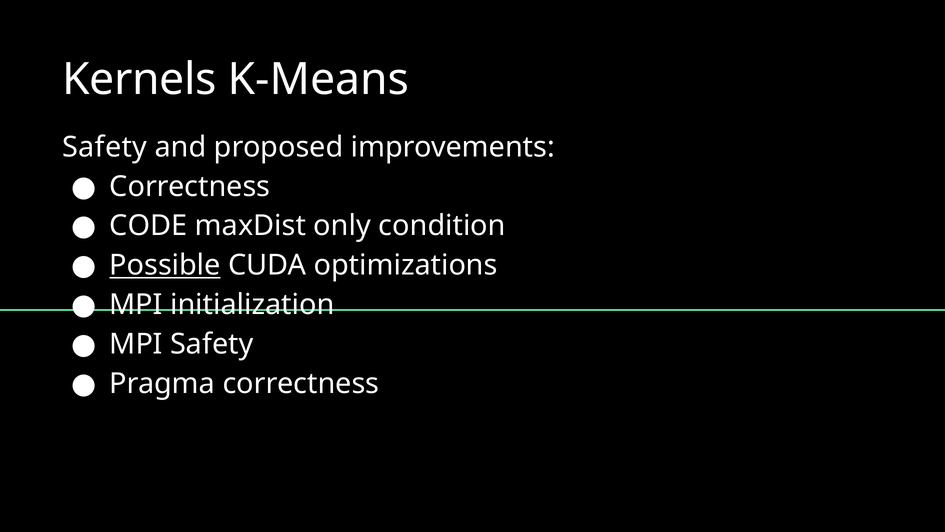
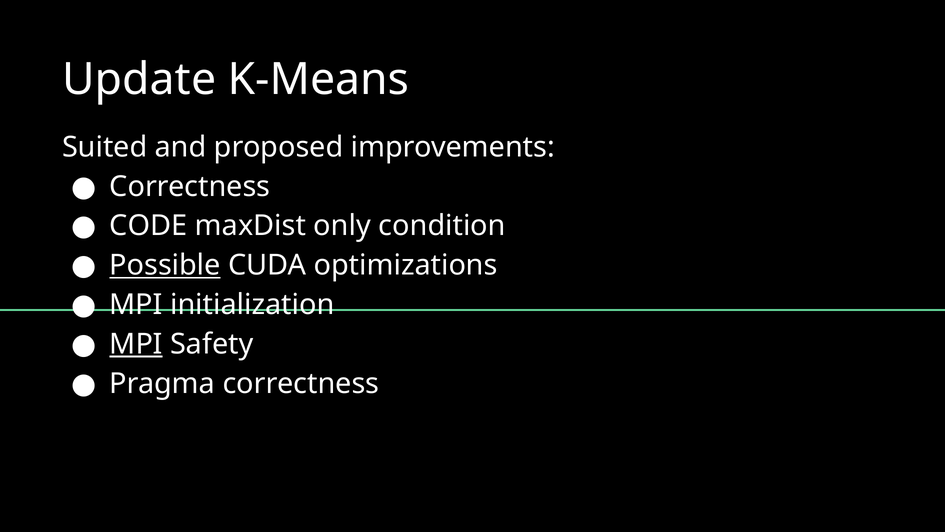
Kernels: Kernels -> Update (139, 79)
Safety: Safety -> Suited (105, 147)
MPI underline: none -> present (136, 344)
